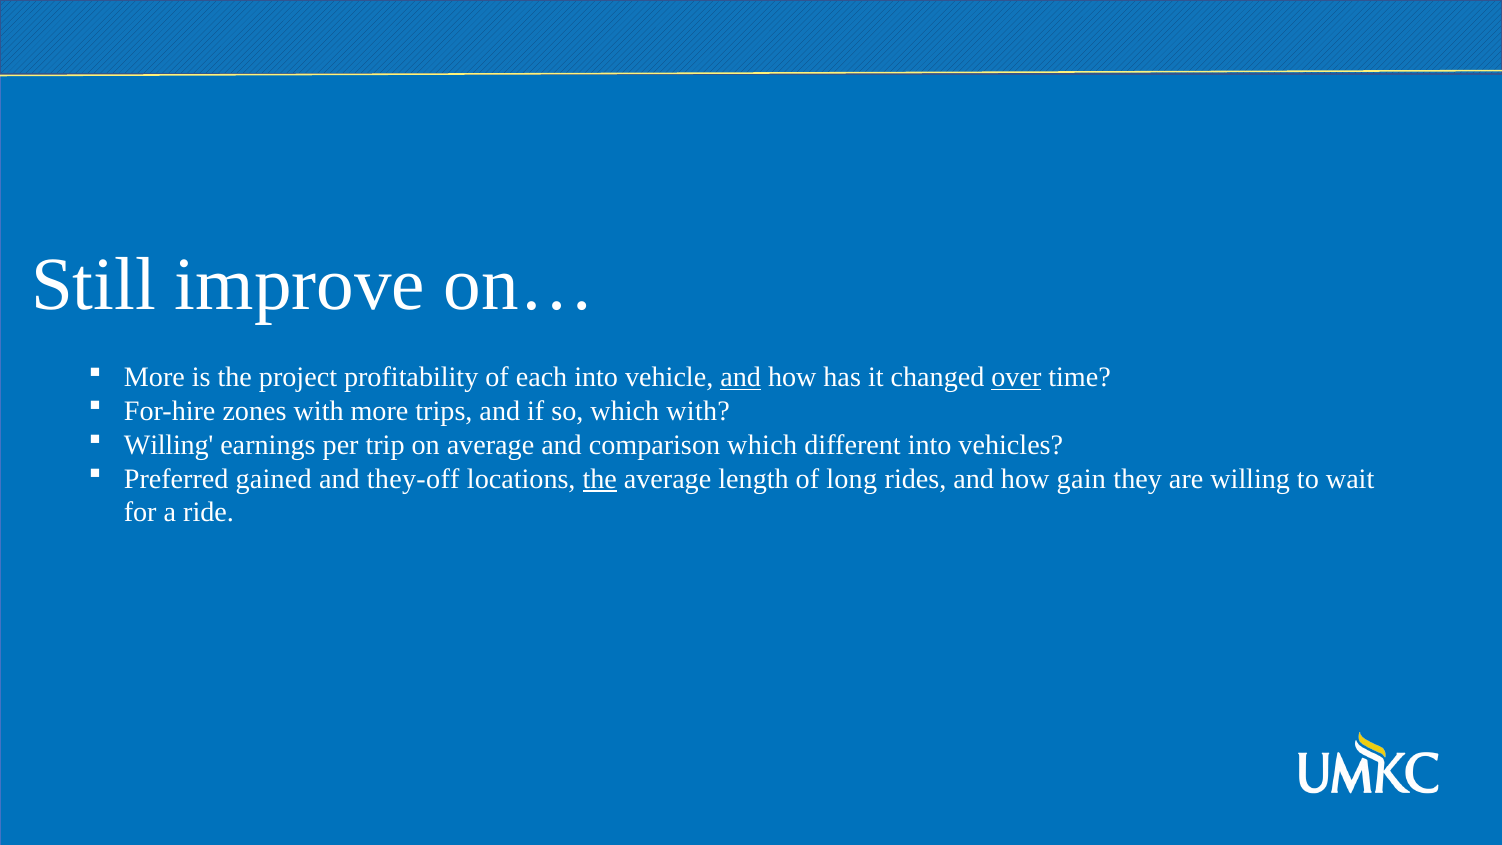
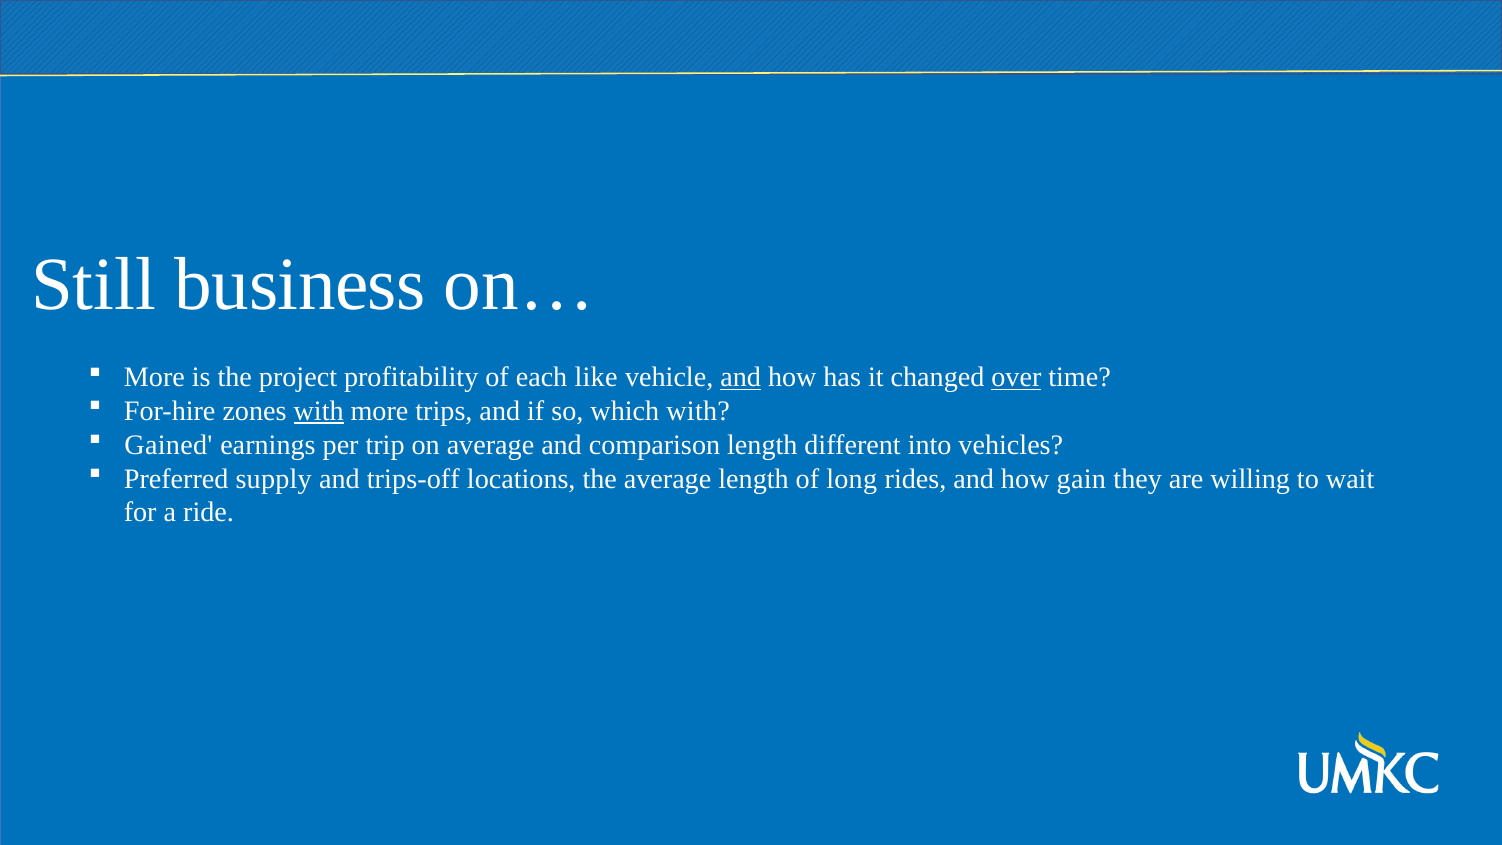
improve: improve -> business (300, 285)
each into: into -> like (596, 377)
with underline: none -> present (319, 411)
Willing: Willing -> Gained (168, 445)
comparison which: which -> length (762, 445)
gained: gained -> supply (274, 479)
they-off: they-off -> trips-off (413, 479)
the underline: present -> none (600, 479)
